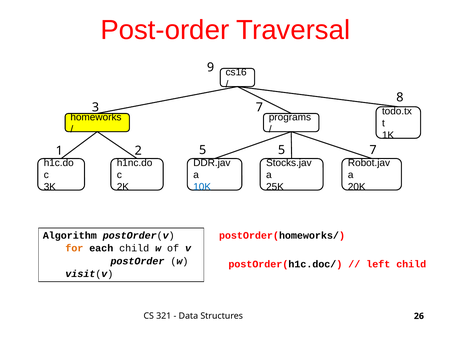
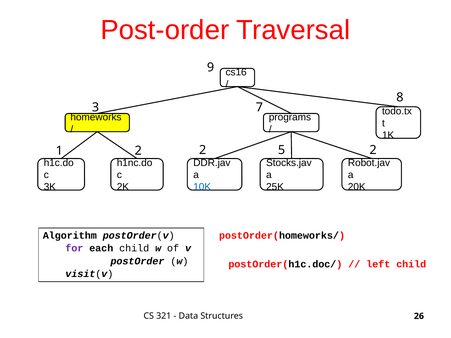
2 5: 5 -> 2 (203, 150)
5 7: 7 -> 2 (373, 150)
for colour: orange -> purple (74, 249)
